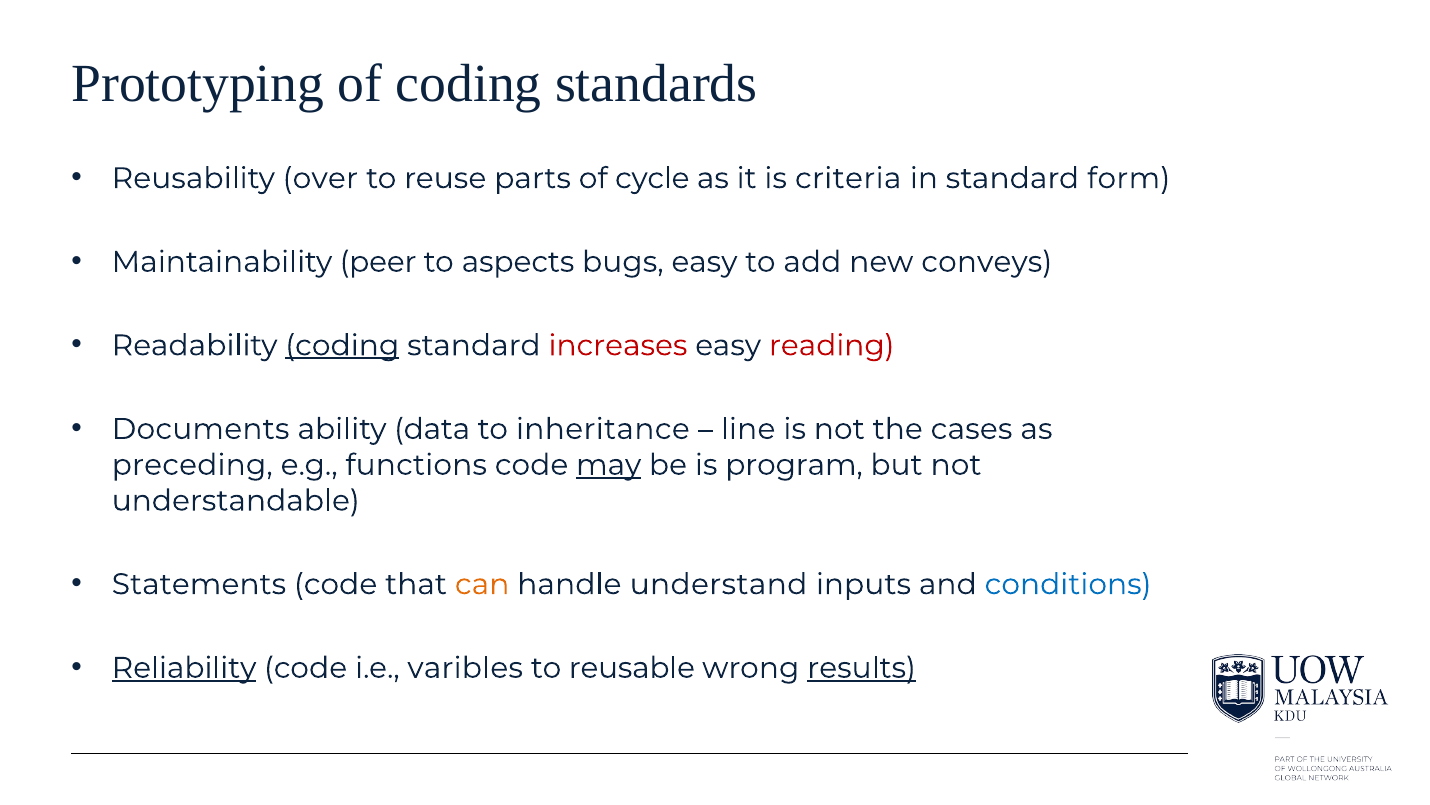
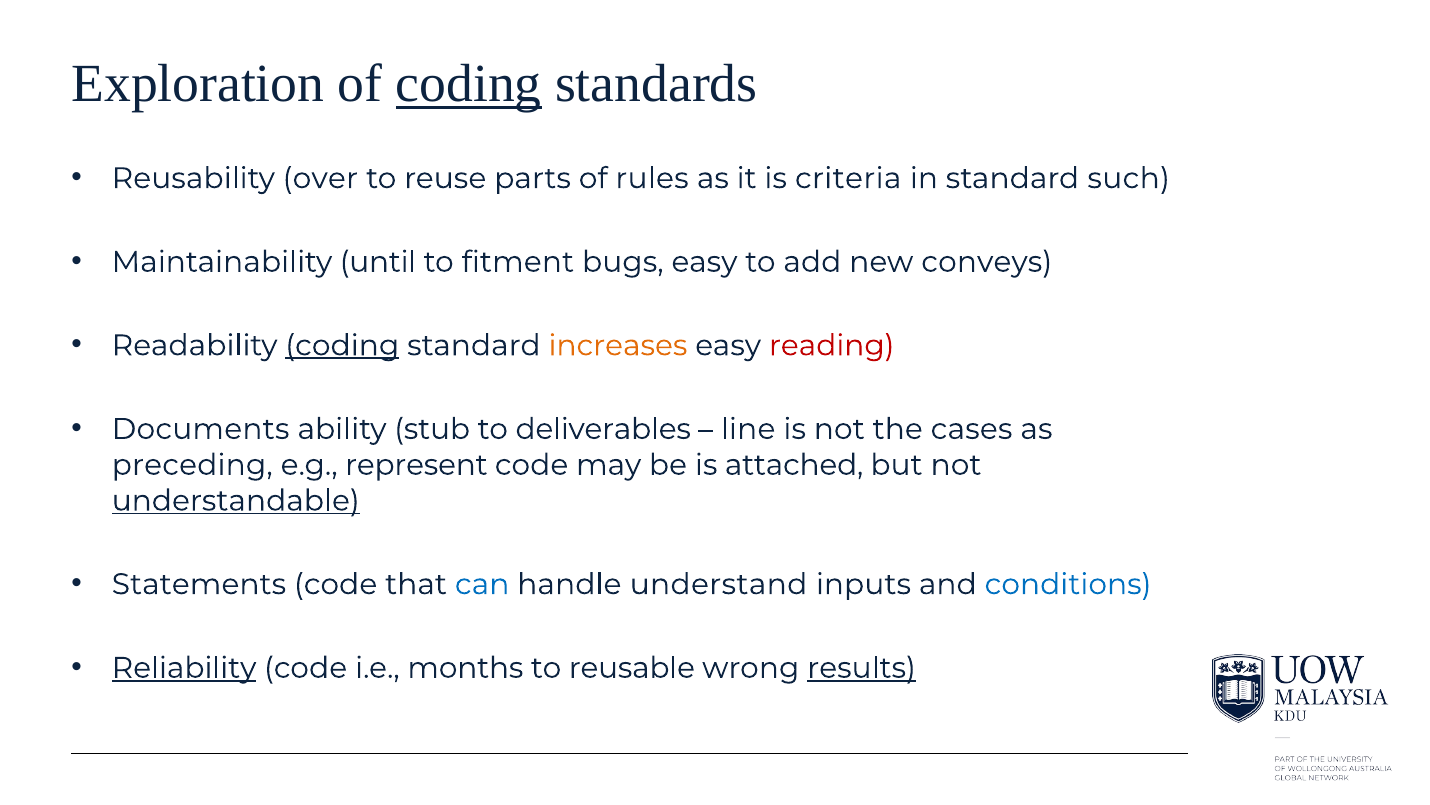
Prototyping: Prototyping -> Exploration (198, 84)
coding underline: none -> present (469, 84)
cycle: cycle -> rules (652, 178)
form: form -> such (1129, 178)
peer: peer -> until (378, 262)
aspects: aspects -> fitment (518, 262)
increases colour: red -> orange (618, 345)
data: data -> stub (432, 429)
inheritance: inheritance -> deliverables (603, 429)
functions: functions -> represent (416, 465)
may underline: present -> none (609, 465)
program: program -> attached (794, 465)
understandable underline: none -> present (236, 500)
can colour: orange -> blue (482, 584)
varibles: varibles -> months (465, 667)
